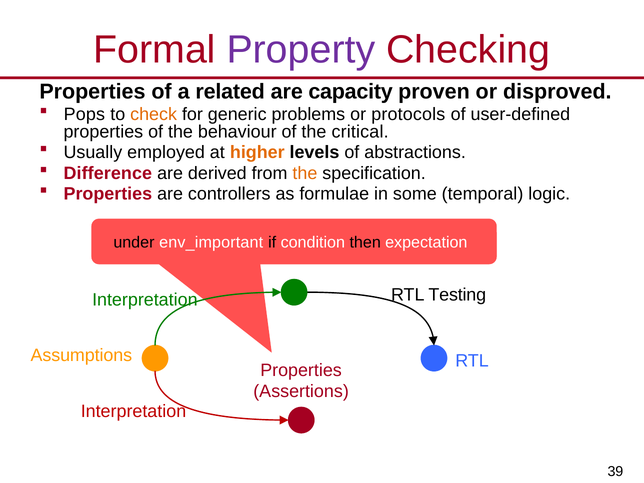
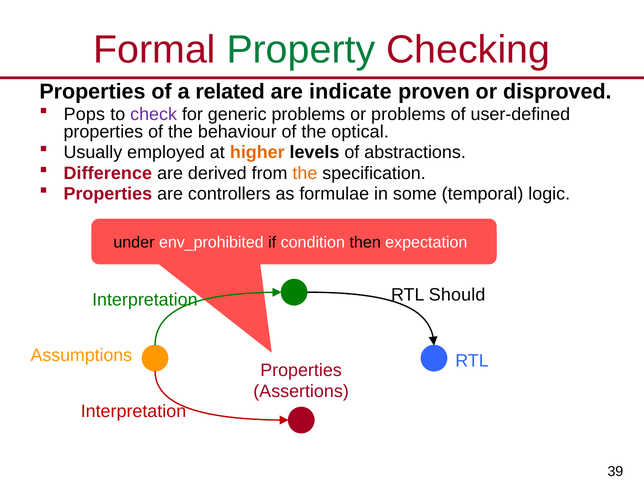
Property colour: purple -> green (301, 50)
capacity: capacity -> indicate (350, 92)
check colour: orange -> purple (154, 114)
or protocols: protocols -> problems (408, 114)
critical: critical -> optical (360, 132)
env_important: env_important -> env_prohibited (211, 243)
Testing: Testing -> Should (457, 295)
